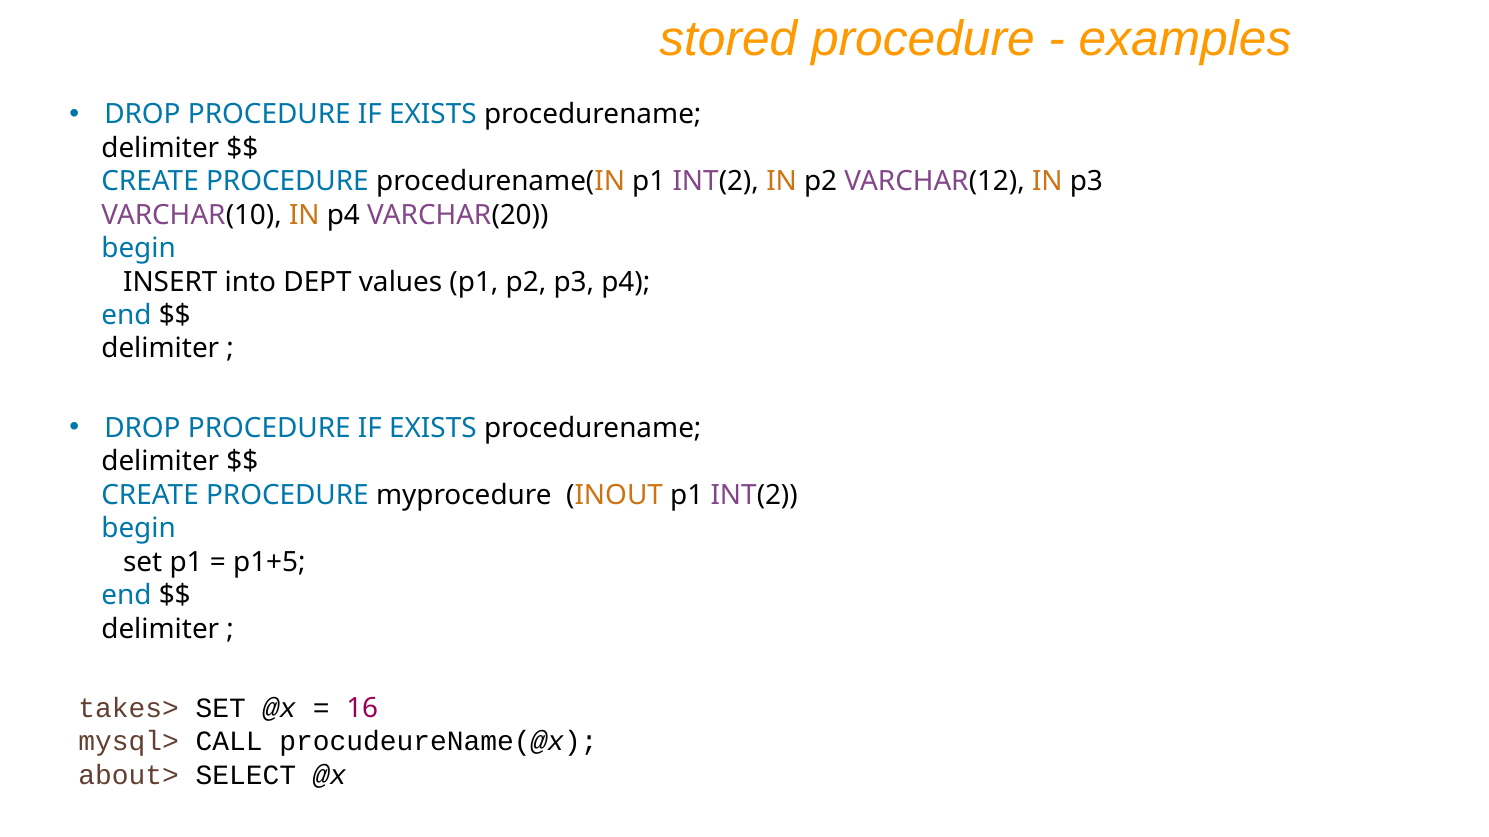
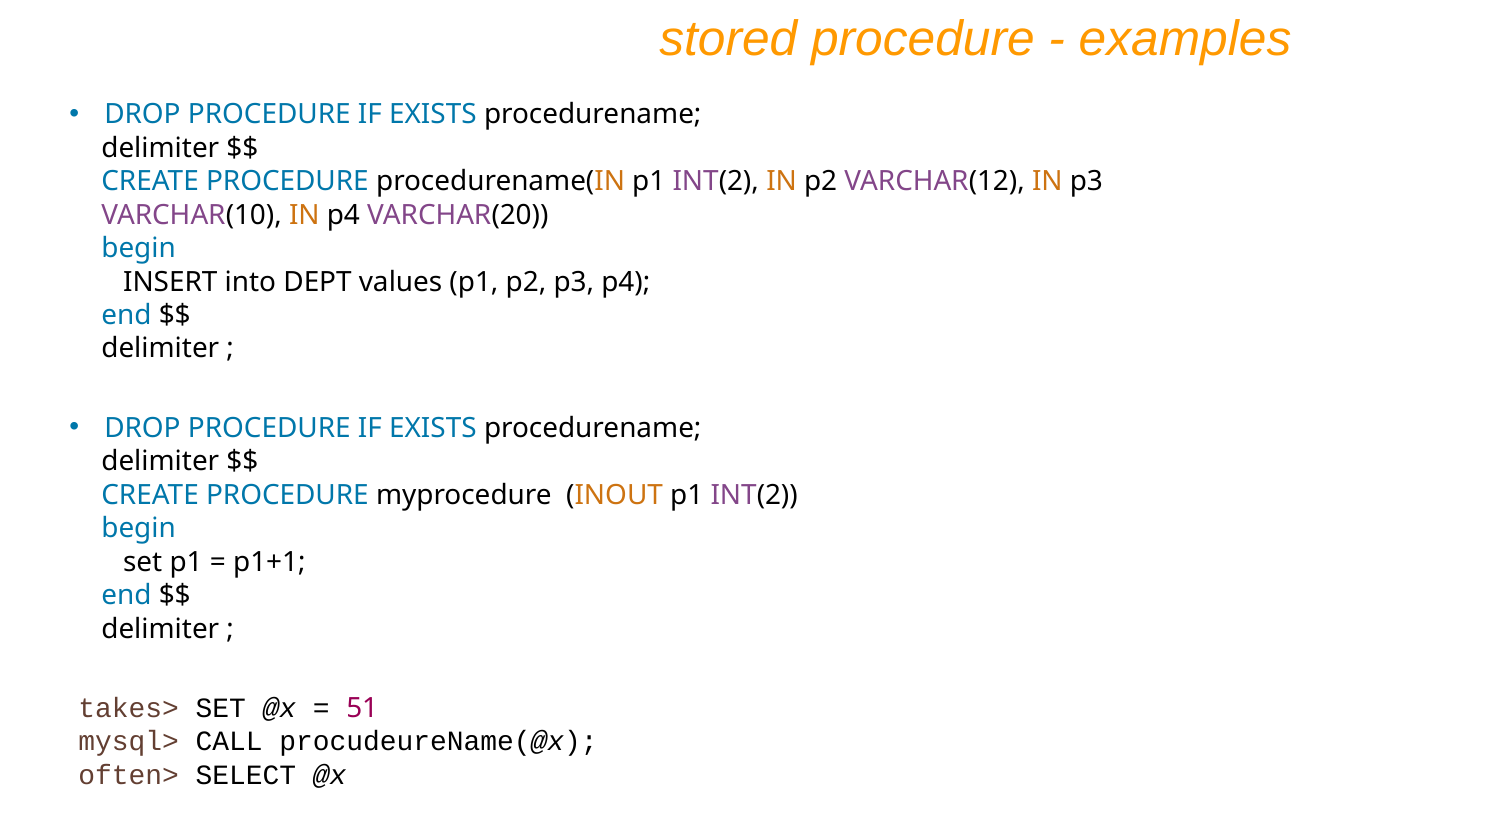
p1+5: p1+5 -> p1+1 (269, 563)
16: 16 -> 51 (362, 708)
about>: about> -> often> (129, 775)
